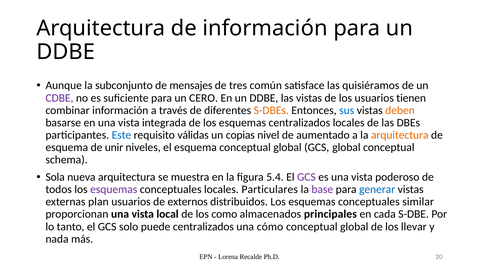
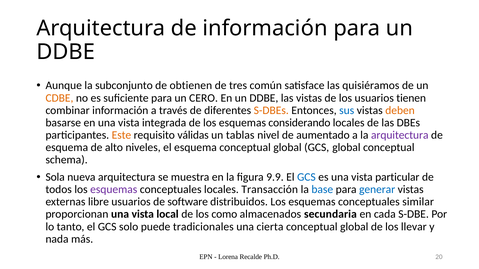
mensajes: mensajes -> obtienen (191, 86)
CDBE colour: purple -> orange (59, 98)
esquemas centralizados: centralizados -> considerando (299, 123)
Este colour: blue -> orange (121, 135)
copias: copias -> tablas (240, 135)
arquitectura colour: orange -> purple (400, 135)
unir: unir -> alto (114, 148)
5.4: 5.4 -> 9.9 (275, 177)
GCS colour: purple -> blue (306, 177)
poderoso: poderoso -> particular (397, 177)
Particulares: Particulares -> Transacción (270, 190)
base colour: purple -> blue (322, 190)
plan: plan -> libre (98, 202)
externos: externos -> software (188, 202)
principales: principales -> secundaria (330, 215)
puede centralizados: centralizados -> tradicionales (203, 227)
cómo: cómo -> cierta (270, 227)
